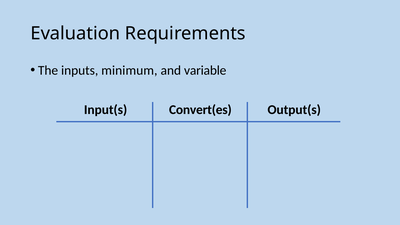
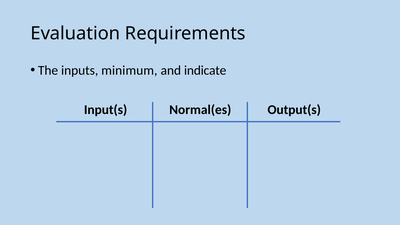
variable: variable -> indicate (205, 70)
Convert(es: Convert(es -> Normal(es (200, 110)
